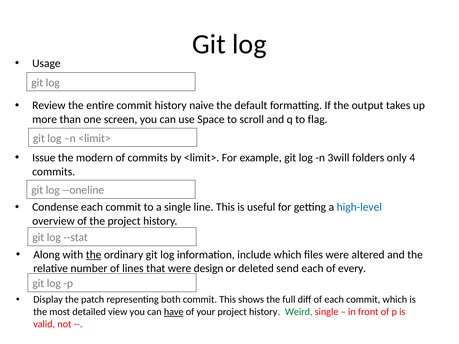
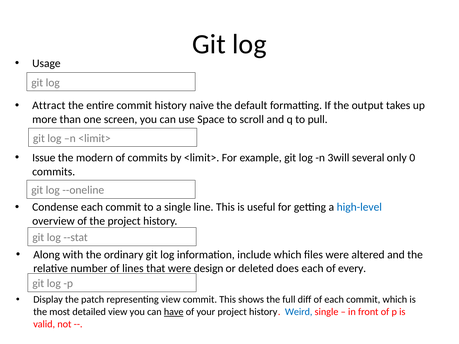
Review: Review -> Attract (49, 106)
flag: flag -> pull (318, 119)
folders: folders -> several (368, 158)
4: 4 -> 0 (412, 158)
the underline: present -> none (94, 255)
send: send -> does (288, 269)
representing both: both -> view (171, 300)
Weird colour: green -> blue (299, 312)
